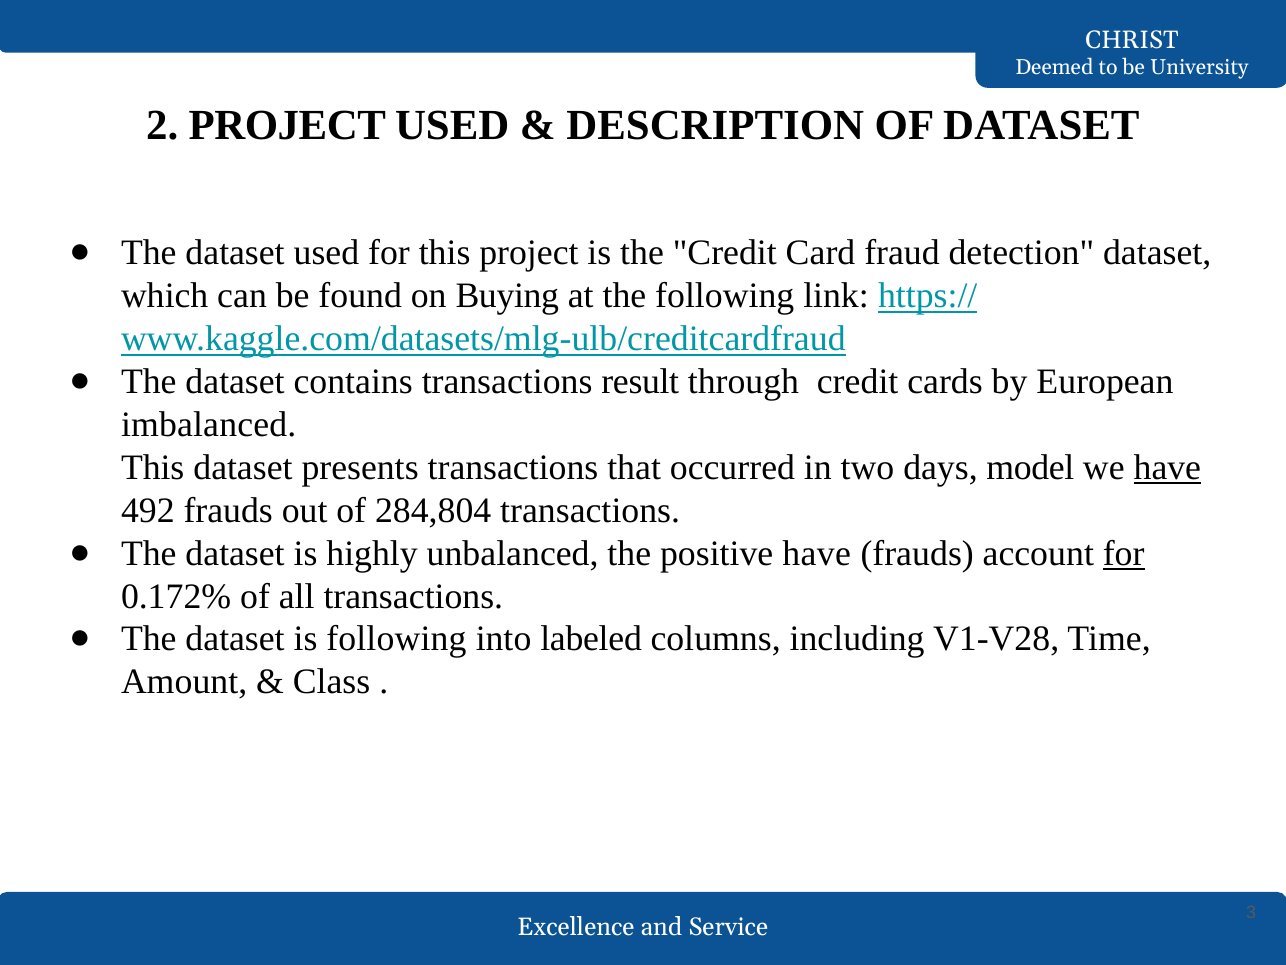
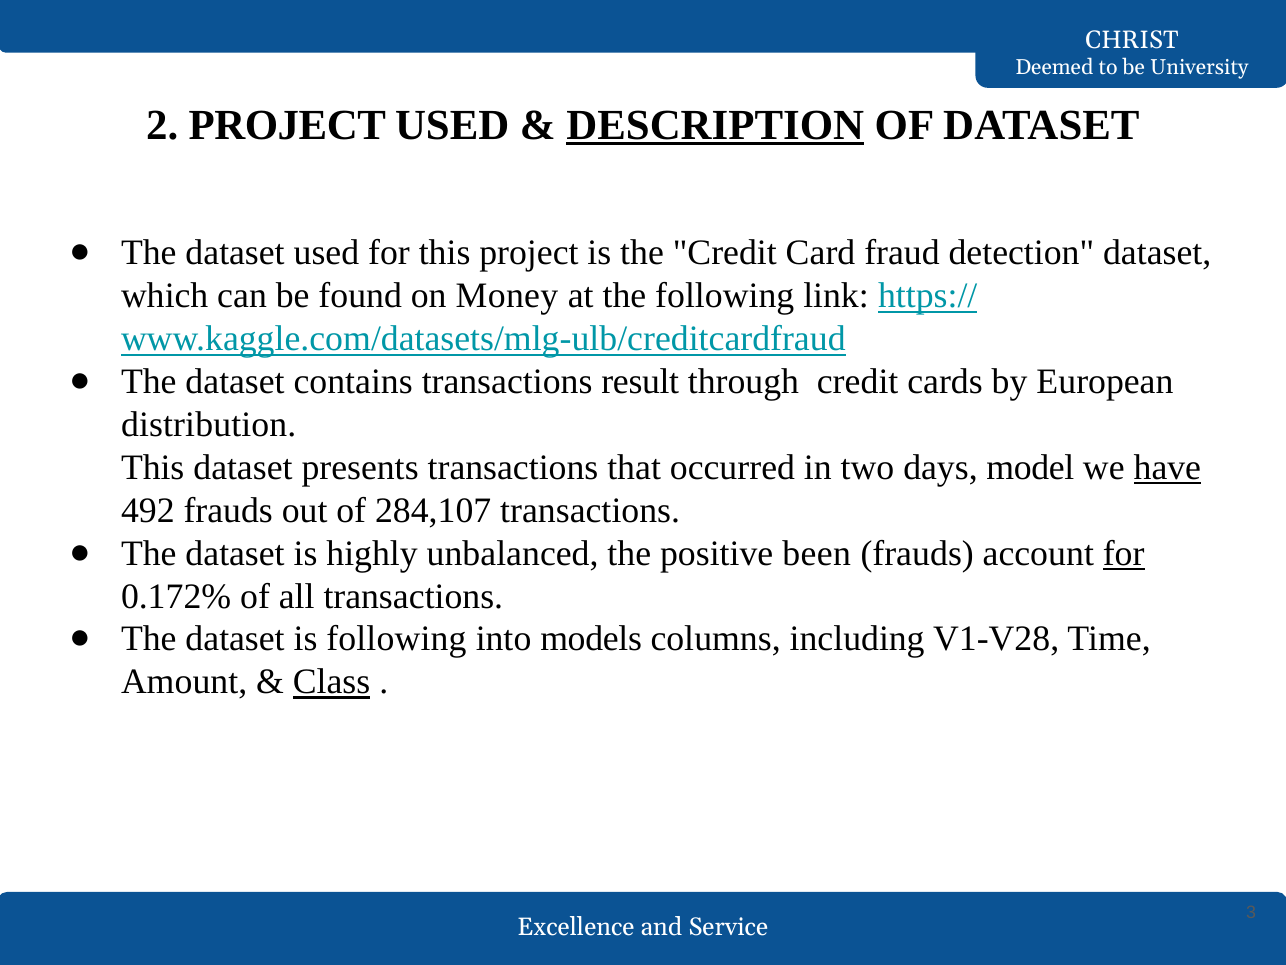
DESCRIPTION underline: none -> present (715, 125)
Buying: Buying -> Money (507, 296)
imbalanced: imbalanced -> distribution (209, 424)
284,804: 284,804 -> 284,107 (433, 510)
positive have: have -> been (817, 553)
labeled: labeled -> models (591, 639)
Class underline: none -> present (332, 682)
